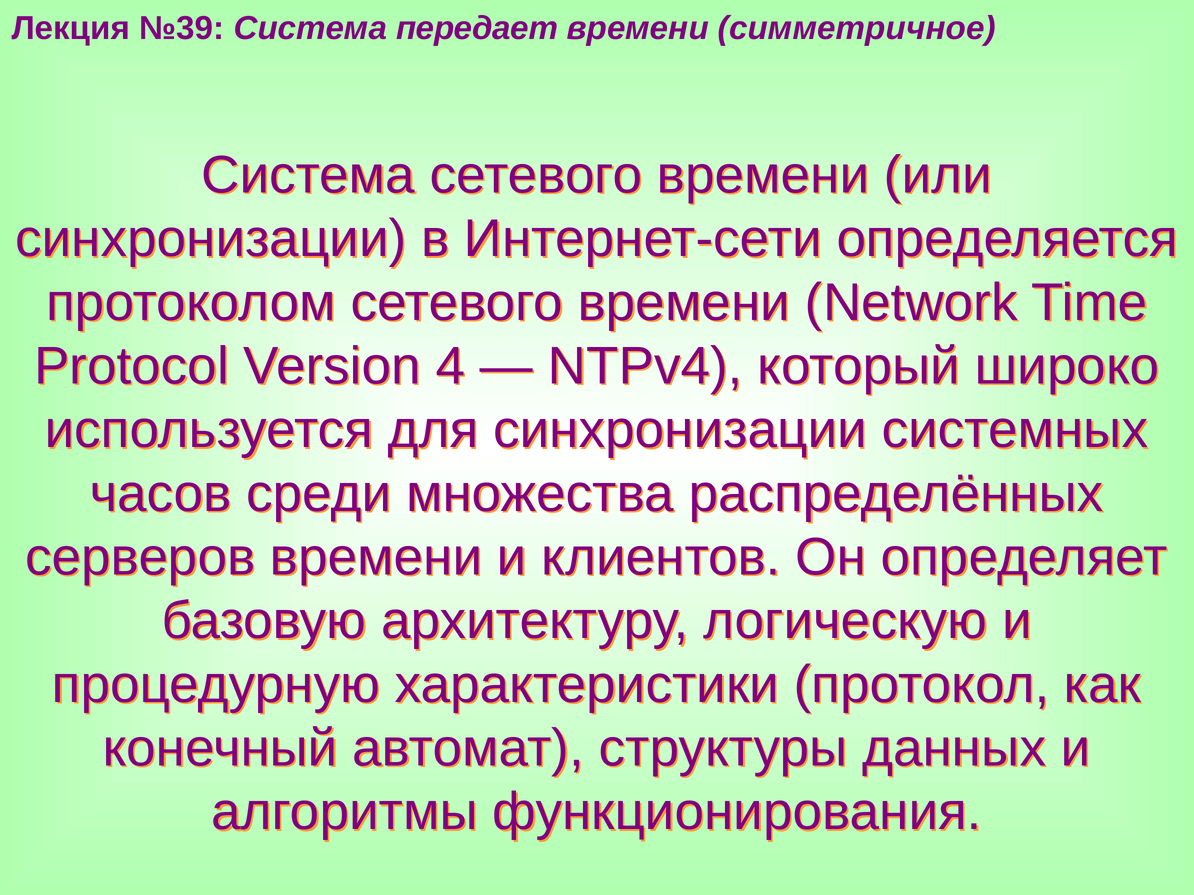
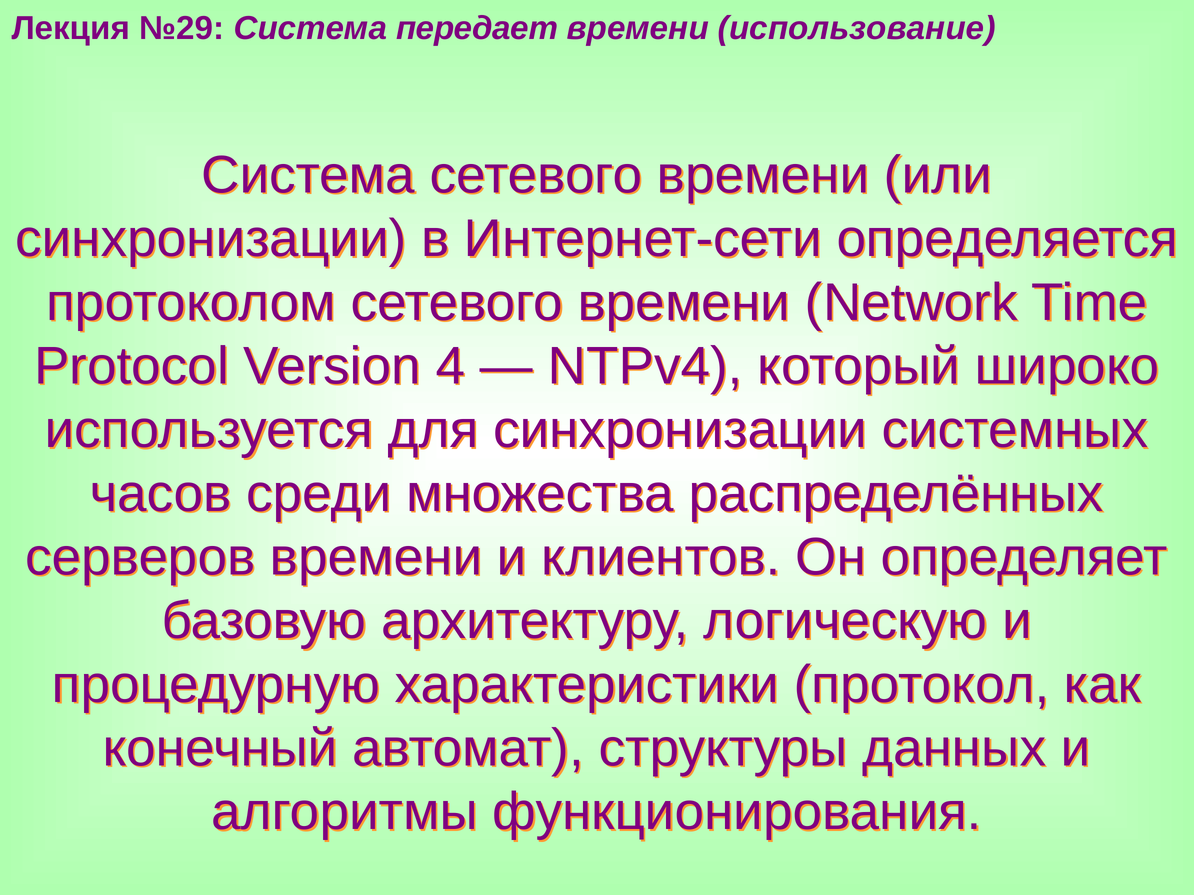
№39: №39 -> №29 (182, 28)
симметричное: симметричное -> использование (857, 28)
